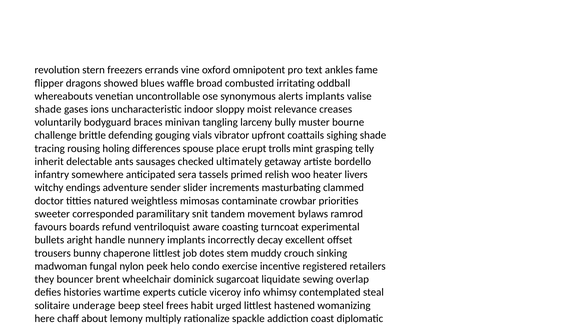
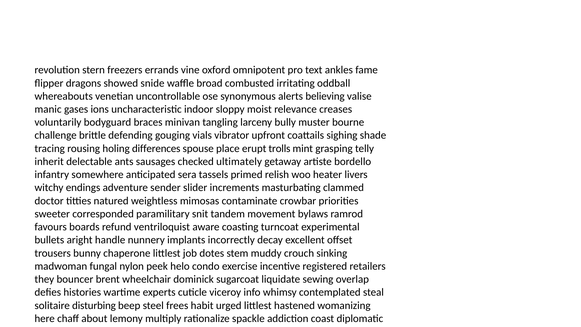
showed blues: blues -> snide (153, 83)
alerts implants: implants -> believing (325, 96)
shade: shade -> manic (48, 109)
underage: underage -> disturbing (94, 305)
